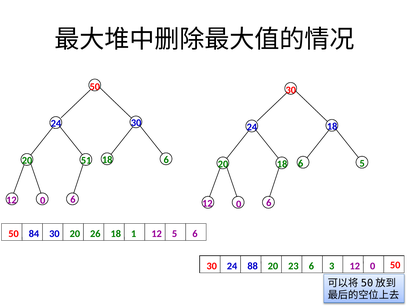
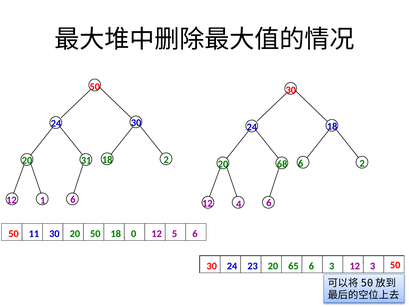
6: 6 -> 2 (166, 160)
51: 51 -> 31 (86, 160)
5: 5 -> 2 (362, 163)
20 18: 18 -> 68 (282, 164)
0: 0 -> 1 (43, 200)
0: 0 -> 4 (239, 204)
84: 84 -> 11 (34, 234)
20 26: 26 -> 50 (95, 234)
1: 1 -> 0 (134, 234)
88: 88 -> 23 (253, 266)
23: 23 -> 65 (293, 266)
3 0: 0 -> 3 (373, 266)
